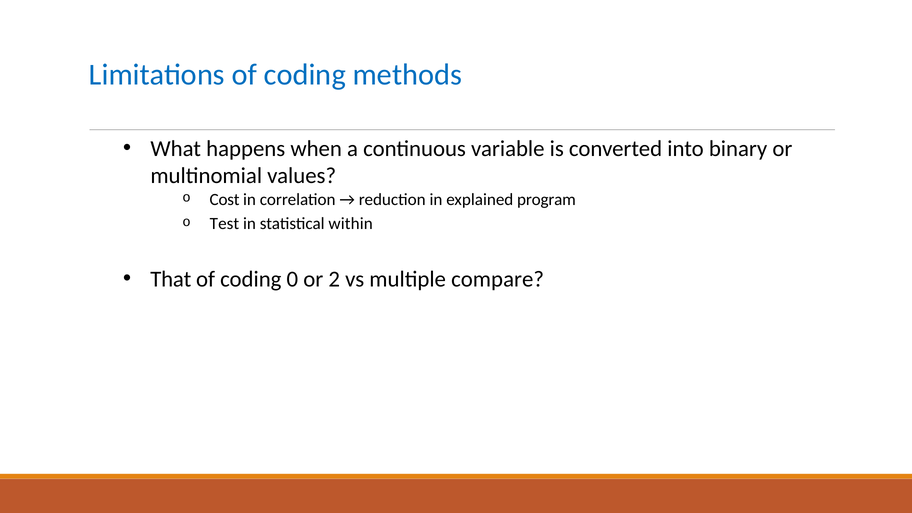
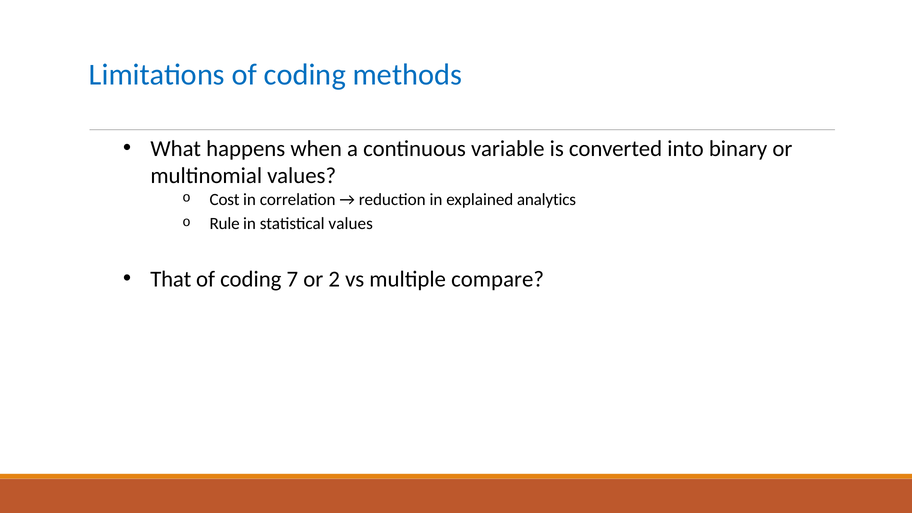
program: program -> analytics (546, 199)
Test: Test -> Rule (225, 224)
statistical within: within -> values (351, 224)
0: 0 -> 7 (292, 279)
